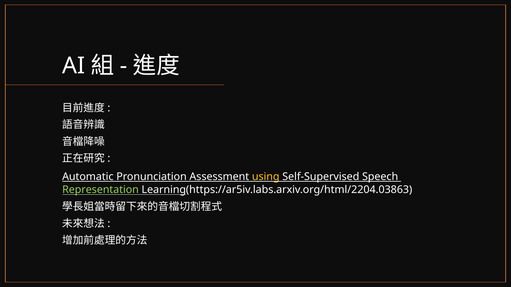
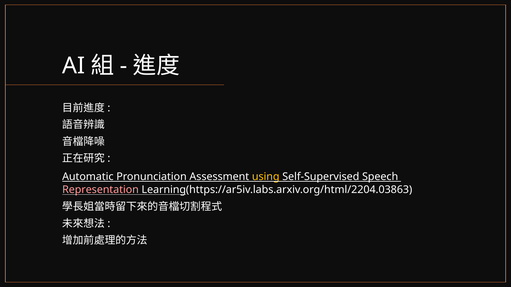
Representation colour: light green -> pink (101, 190)
